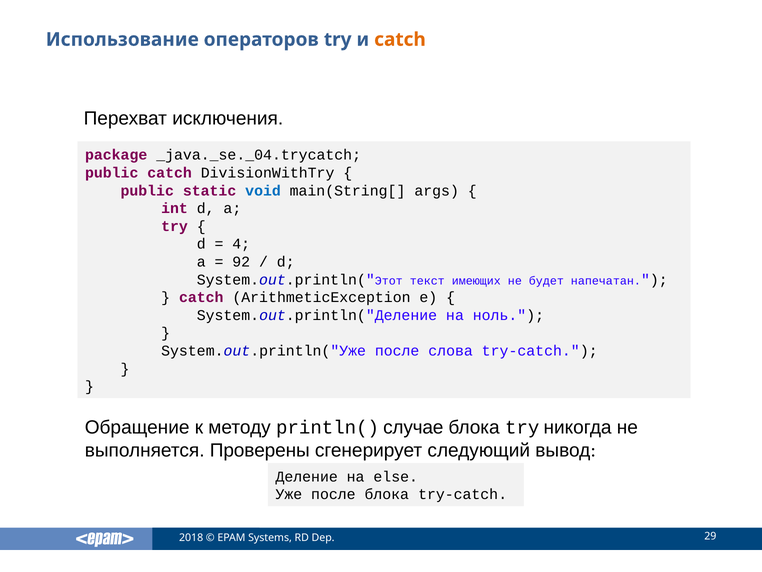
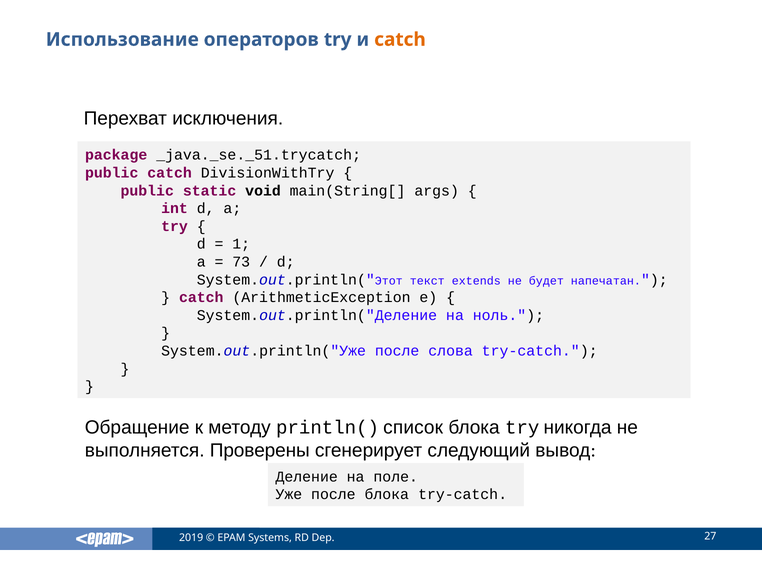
_java._se._04.trycatch: _java._se._04.trycatch -> _java._se._51.trycatch (259, 155)
void colour: blue -> black (263, 190)
4: 4 -> 1 (241, 244)
92: 92 -> 73 (241, 262)
имеющих: имеющих -> extends (476, 280)
случае: случае -> список (413, 427)
else: else -> поле (396, 476)
2018: 2018 -> 2019 (191, 537)
29: 29 -> 27 (710, 536)
